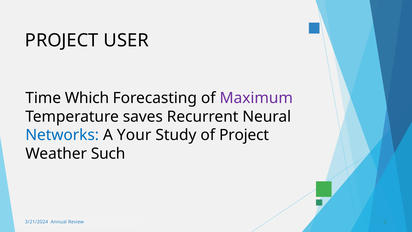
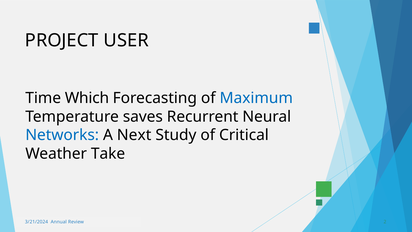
Maximum colour: purple -> blue (256, 98)
Your: Your -> Next (134, 135)
of Project: Project -> Critical (244, 135)
Such: Such -> Take (108, 154)
